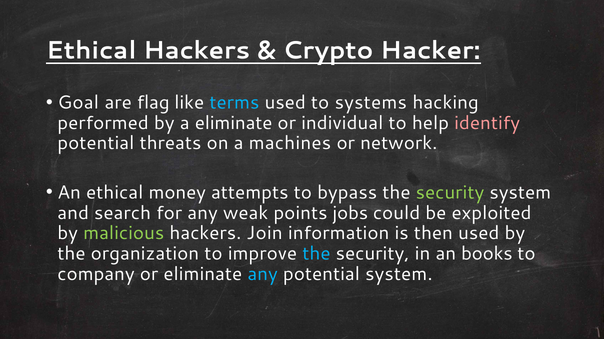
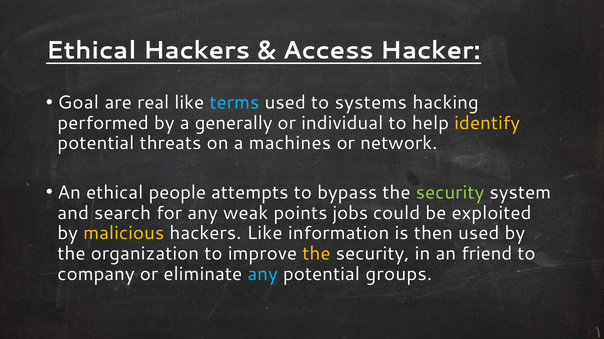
Crypto: Crypto -> Access (328, 51)
flag: flag -> real (153, 103)
a eliminate: eliminate -> generally (234, 123)
identify colour: pink -> yellow (487, 123)
money: money -> people (177, 193)
malicious colour: light green -> yellow (124, 234)
hackers Join: Join -> Like (265, 234)
the colour: light blue -> yellow (316, 254)
books: books -> friend (487, 254)
potential system: system -> groups (399, 274)
